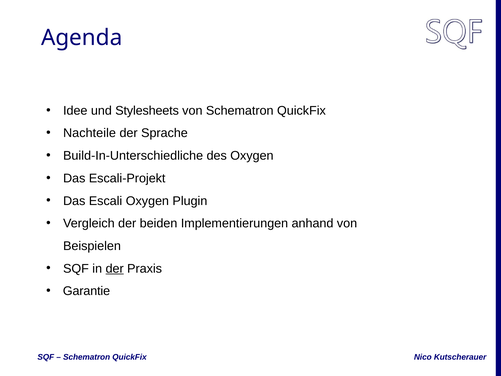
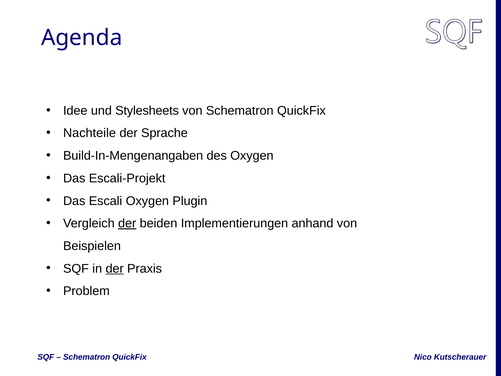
Build-In-Unterschiedliche: Build-In-Unterschiedliche -> Build-In-Mengenangaben (133, 156)
der underline: none -> present (127, 223)
Garantie: Garantie -> Problem (86, 291)
